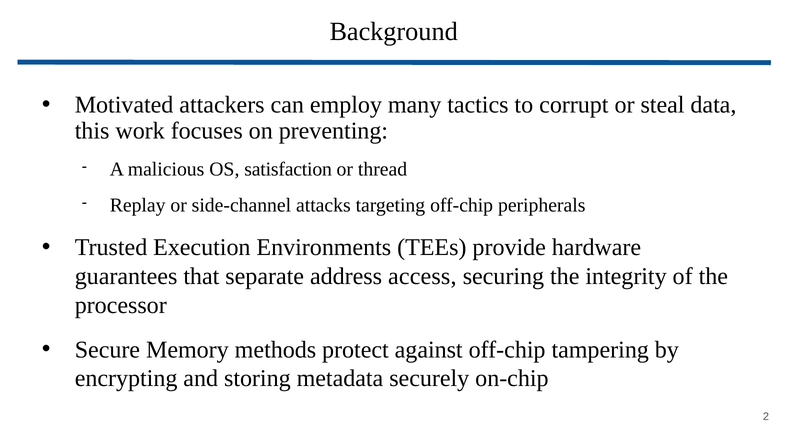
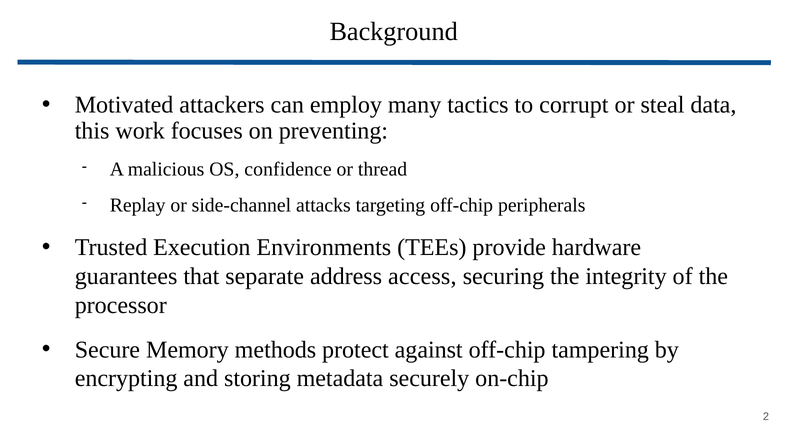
satisfaction: satisfaction -> confidence (288, 170)
